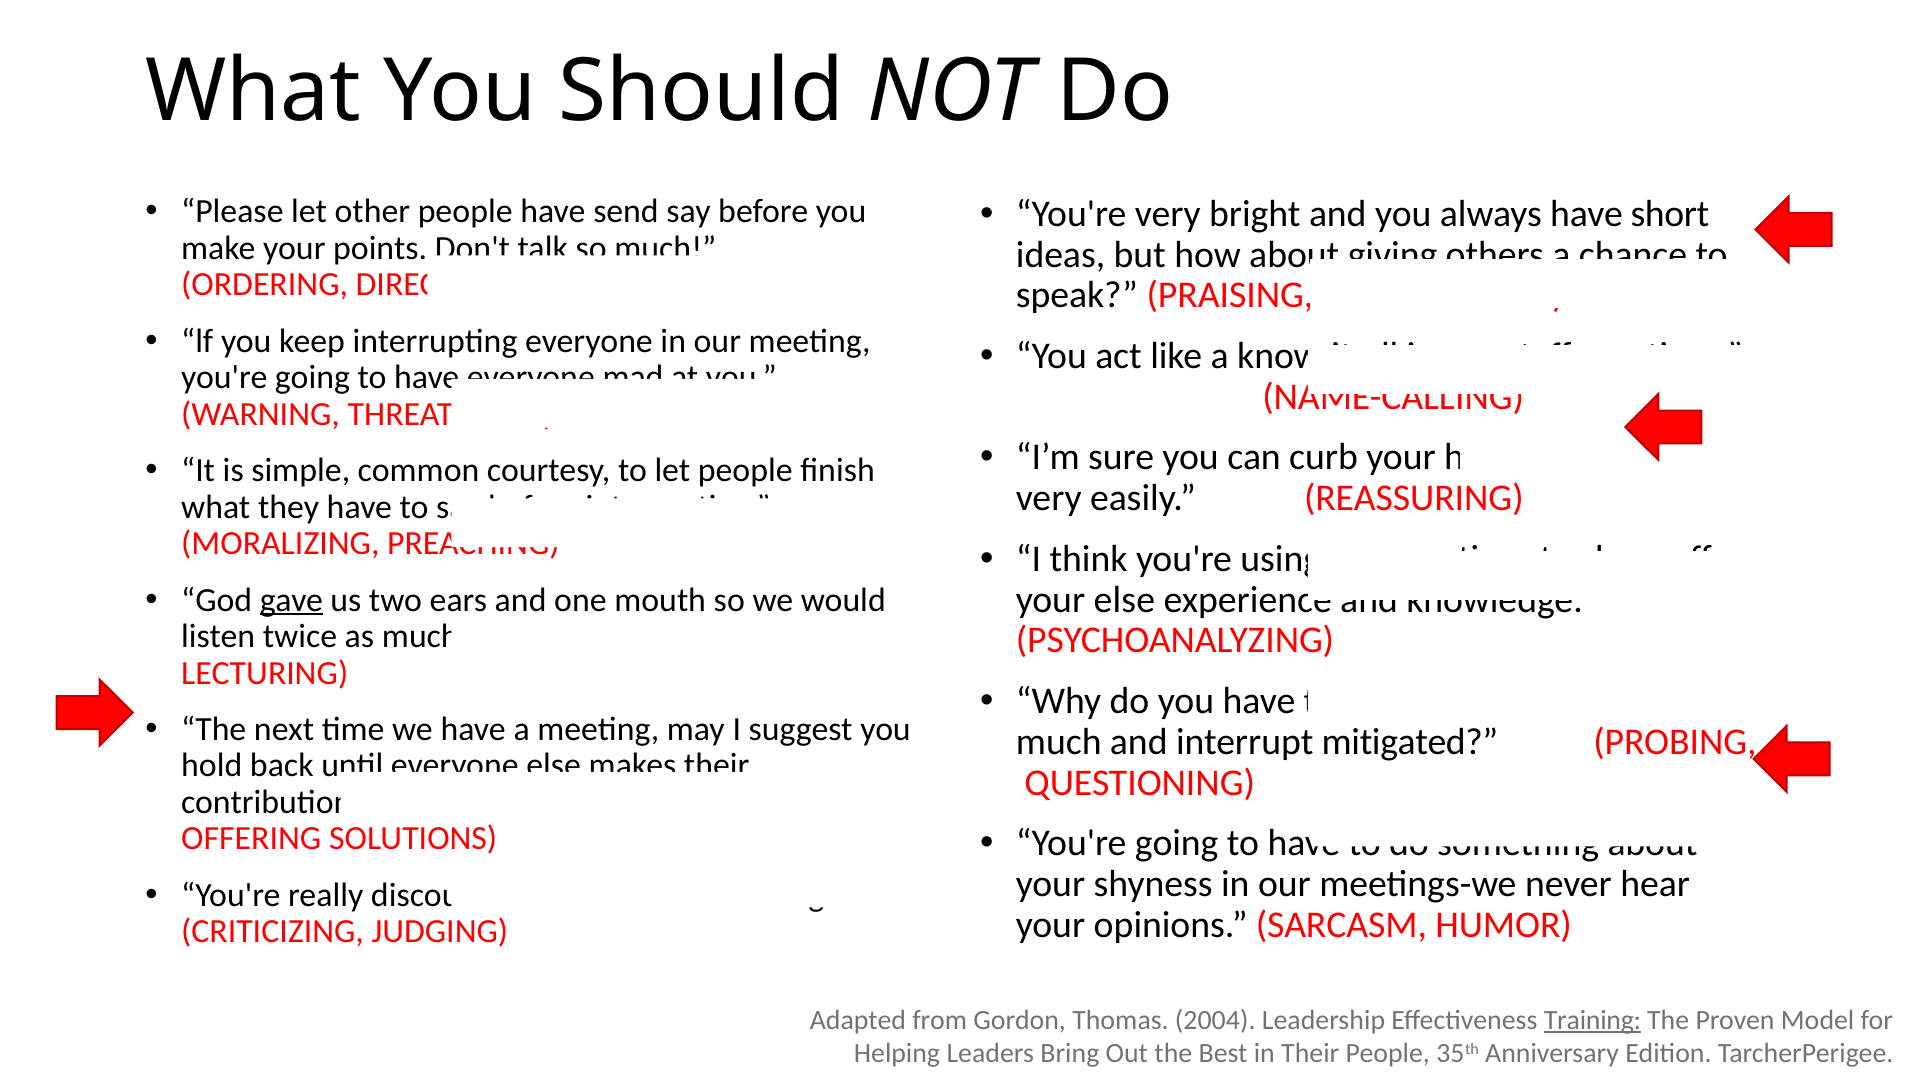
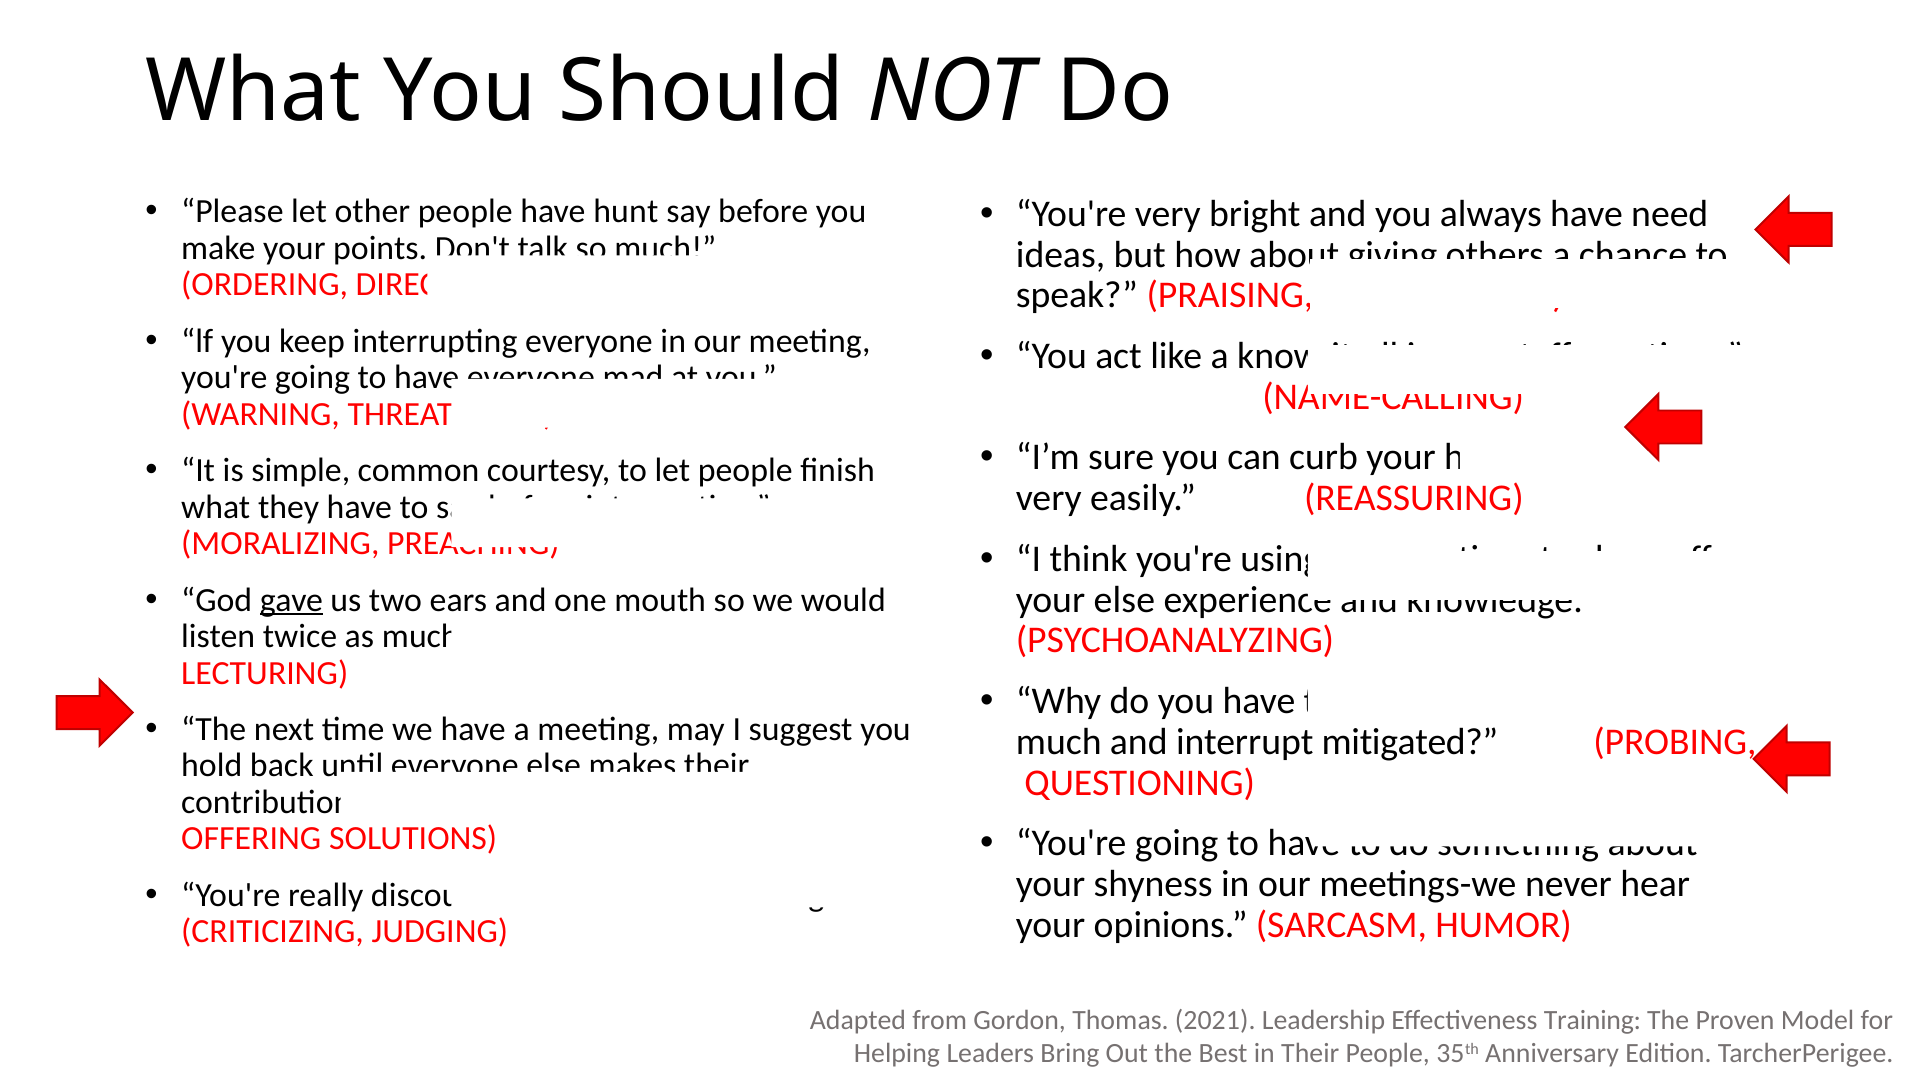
send: send -> hunt (626, 212)
short: short -> need (1670, 214)
2004: 2004 -> 2021 (1215, 1020)
Training underline: present -> none (1592, 1020)
